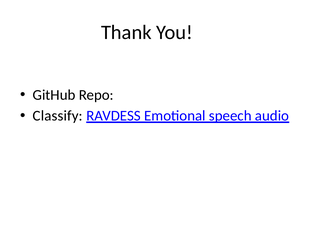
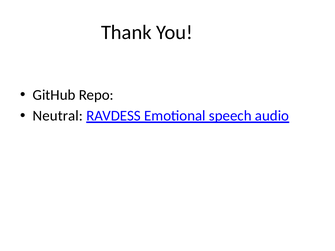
Classify: Classify -> Neutral (58, 116)
